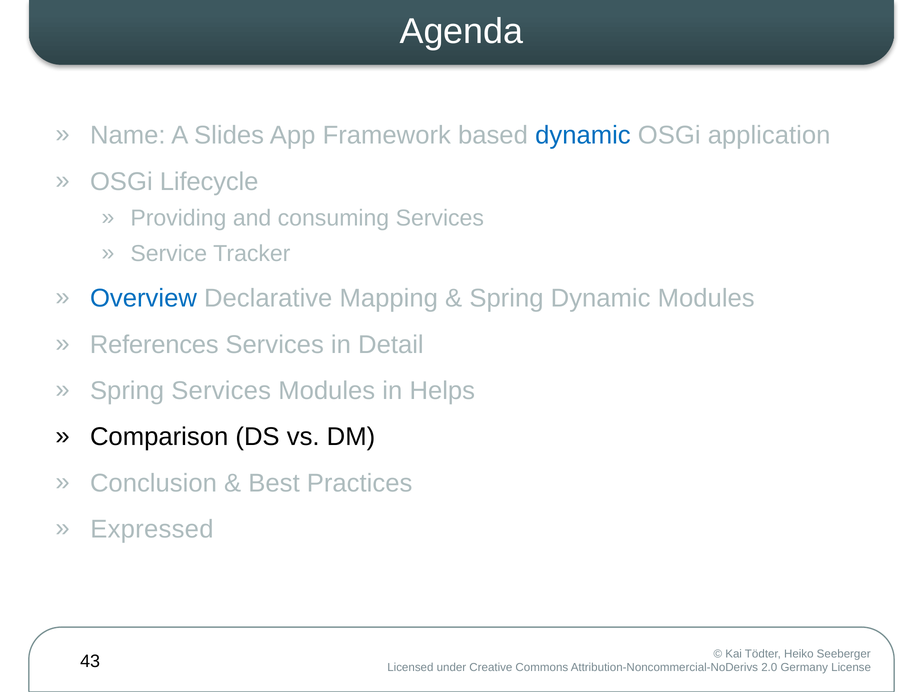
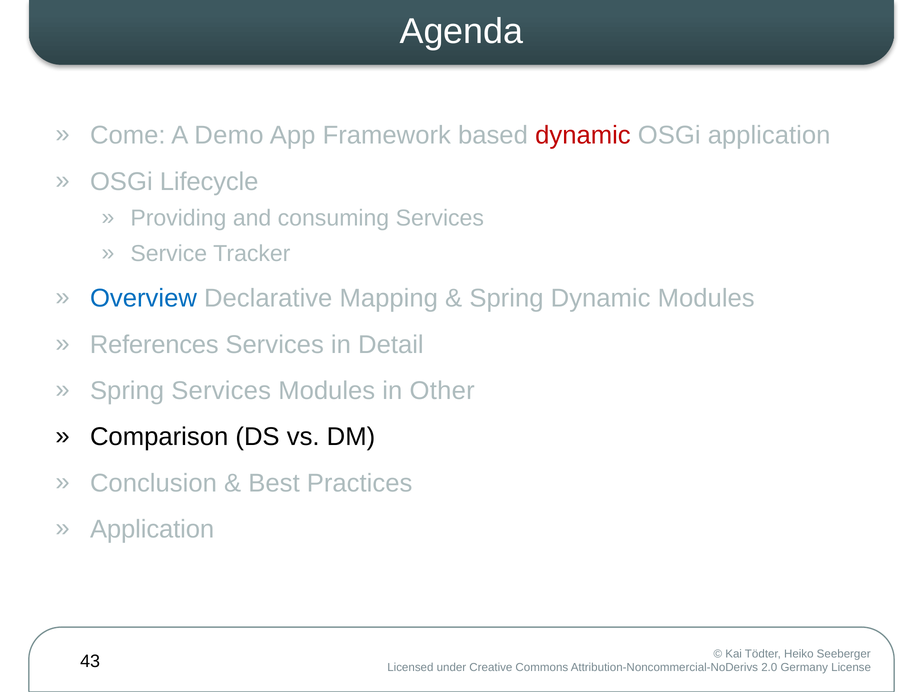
Name: Name -> Come (128, 135)
Slides: Slides -> Demo (229, 135)
dynamic colour: blue -> red (583, 135)
Helps: Helps -> Other (442, 391)
Expressed: Expressed -> Application (152, 530)
